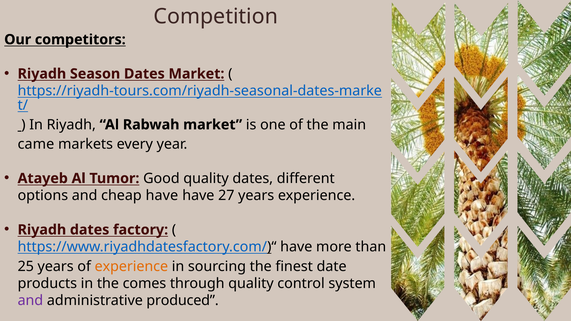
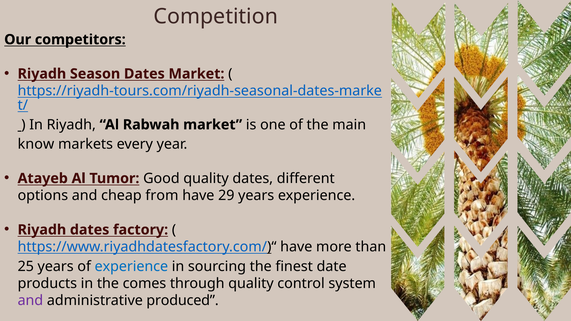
came: came -> know (36, 144)
cheap have: have -> from (162, 196)
27: 27 -> 29 (226, 196)
experience colour: orange -> blue (131, 266)
